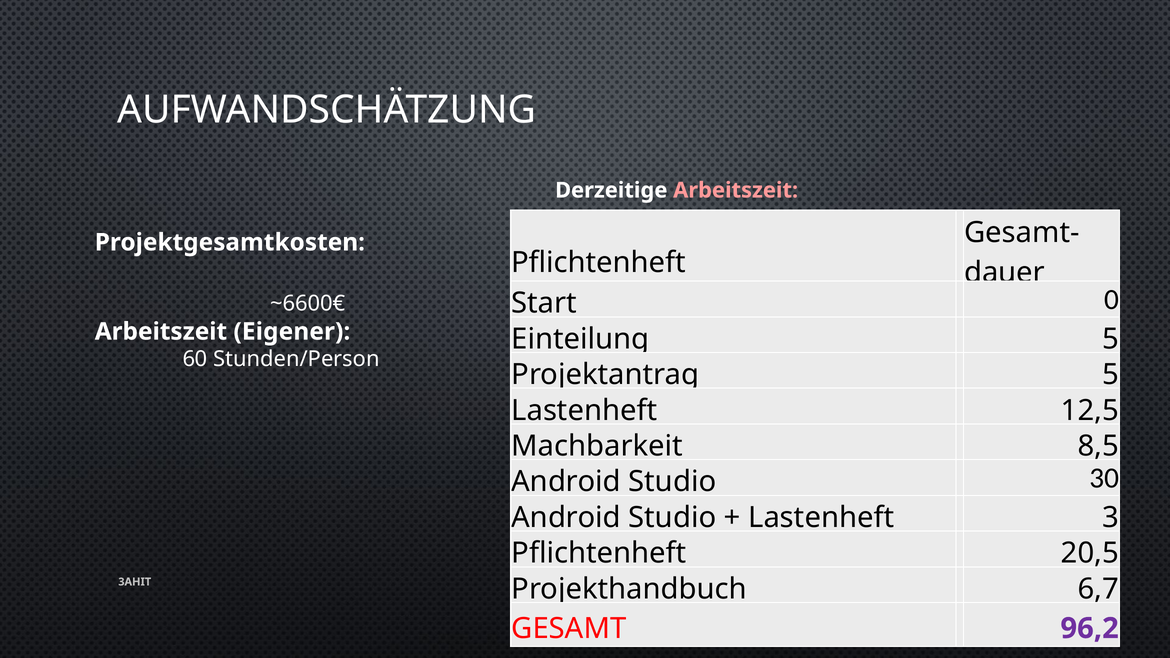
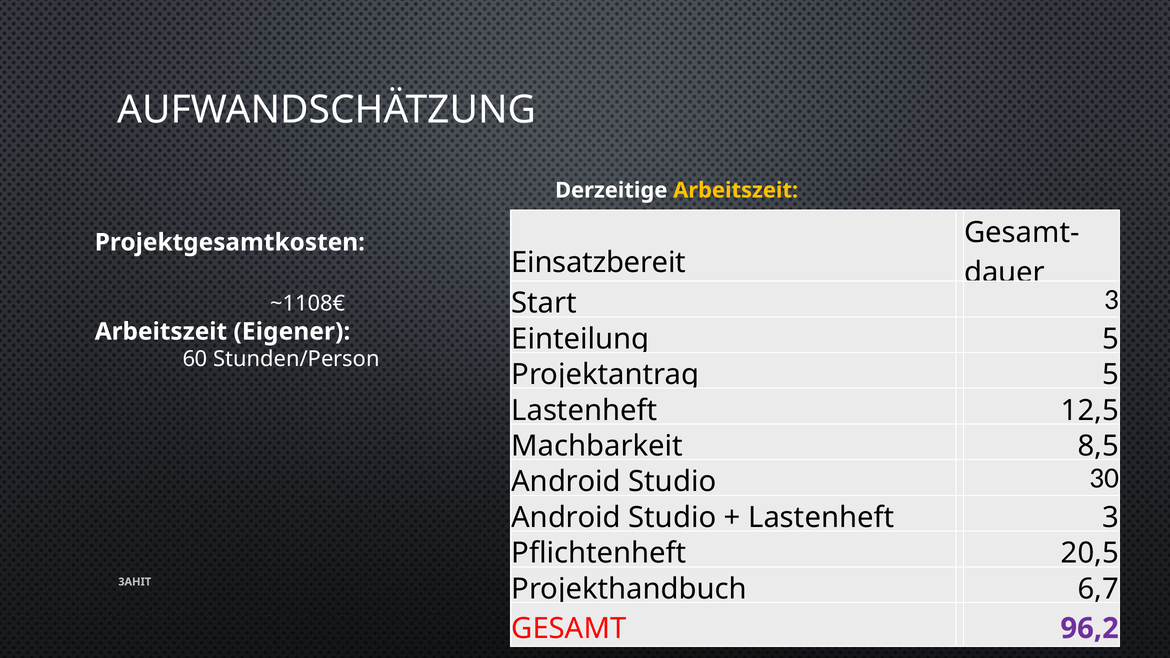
Arbeitszeit colour: pink -> yellow (736, 190)
Pflichtenheft: Pflichtenheft -> Einsatzbereit (599, 263)
0: 0 -> 3 (1111, 300)
~6600€: ~6600€ -> ~1108€ (308, 304)
